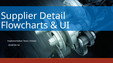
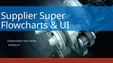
Detail: Detail -> Super (52, 16)
